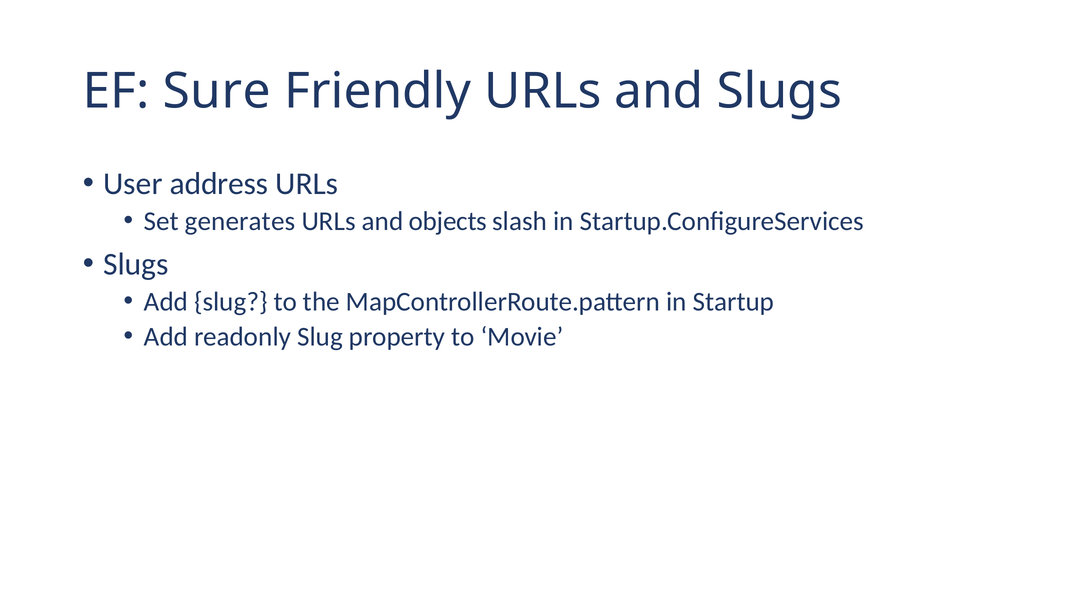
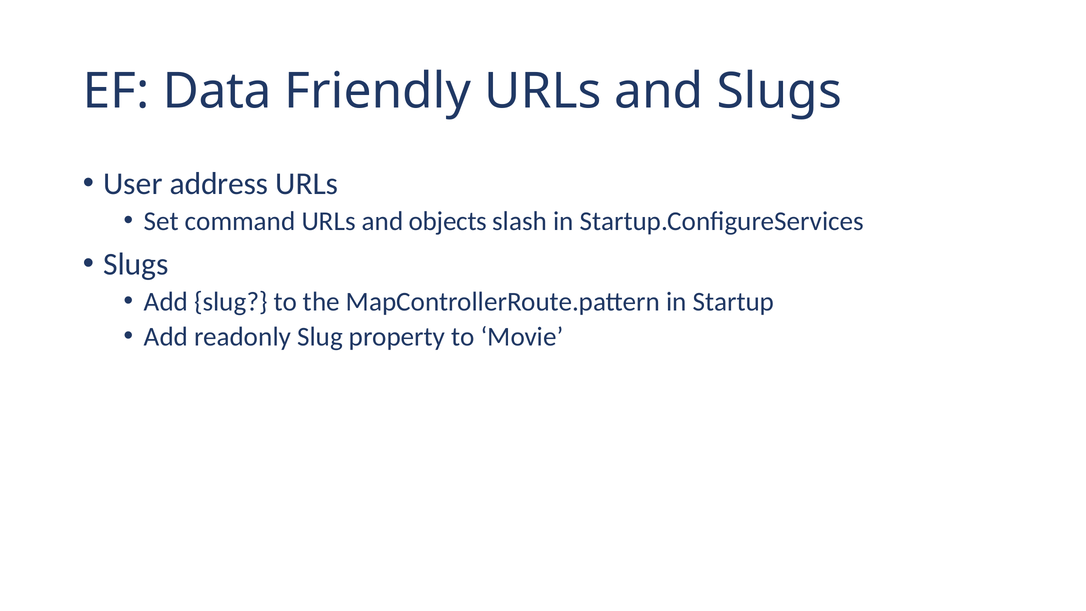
Sure: Sure -> Data (217, 91)
generates: generates -> command (240, 221)
